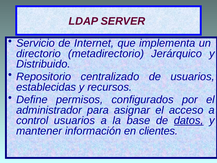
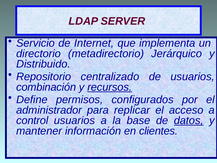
establecidas: establecidas -> combinación (46, 87)
recursos underline: none -> present (110, 87)
asignar: asignar -> replicar (132, 110)
